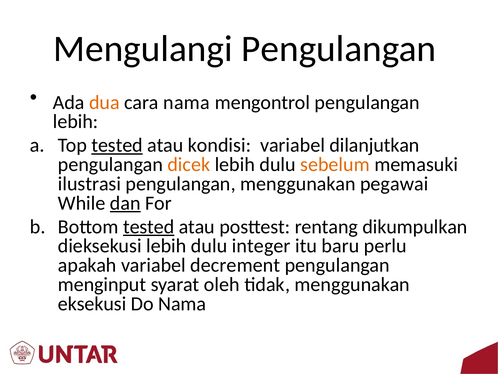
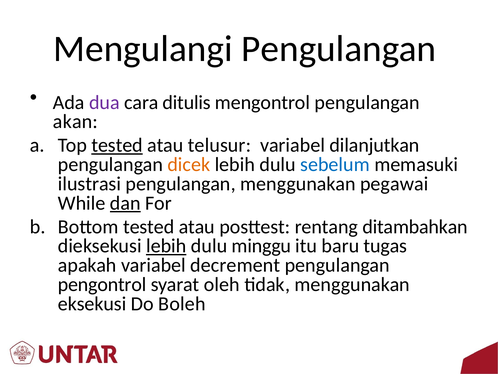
dua colour: orange -> purple (104, 102)
cara nama: nama -> ditulis (187, 102)
lebih: lebih -> akan (75, 122)
kondisi: kondisi -> telusur (219, 145)
sebelum colour: orange -> blue (335, 164)
tested underline: present -> none (149, 226)
dikumpulkan: dikumpulkan -> ditambahkan (415, 226)
lebih underline: none -> present (166, 246)
integer: integer -> minggu (261, 246)
perlu: perlu -> tugas (385, 246)
menginput: menginput -> pengontrol (102, 284)
Do Nama: Nama -> Boleh (182, 303)
